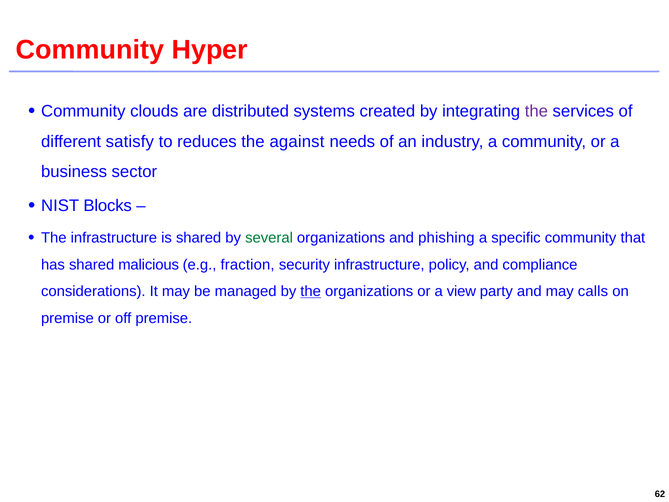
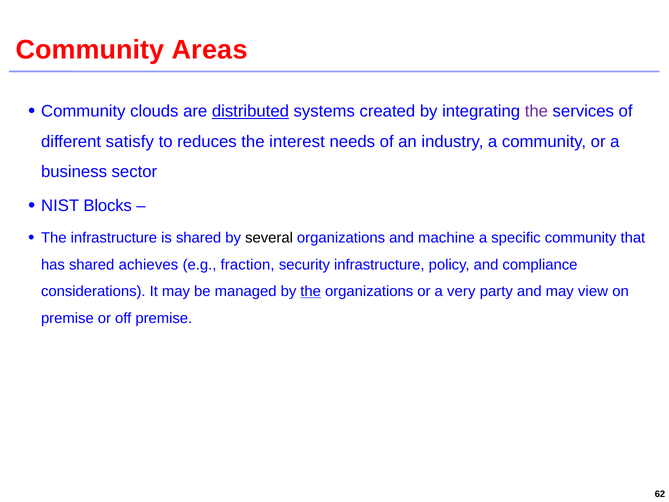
Hyper: Hyper -> Areas (210, 50)
distributed underline: none -> present (250, 111)
against: against -> interest (297, 141)
several colour: green -> black (269, 238)
phishing: phishing -> machine (446, 238)
malicious: malicious -> achieves (148, 264)
view: view -> very (461, 291)
calls: calls -> view (593, 291)
